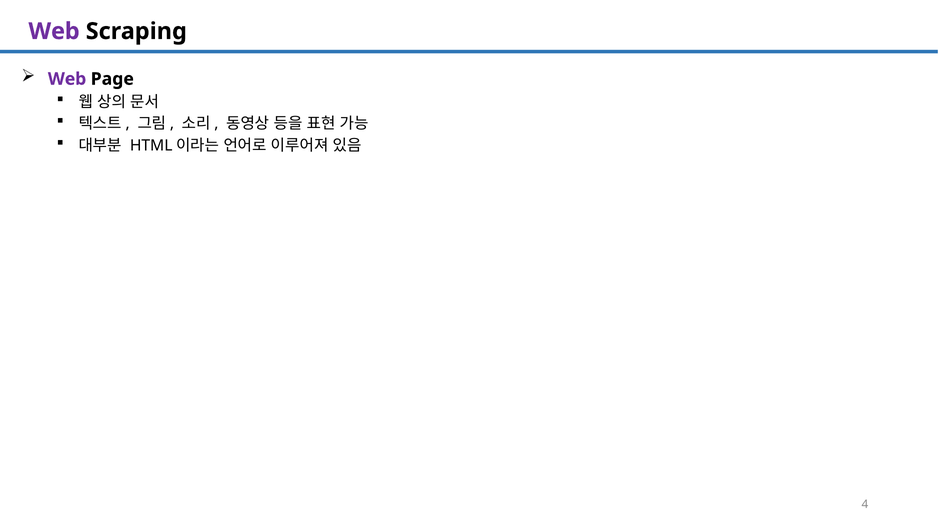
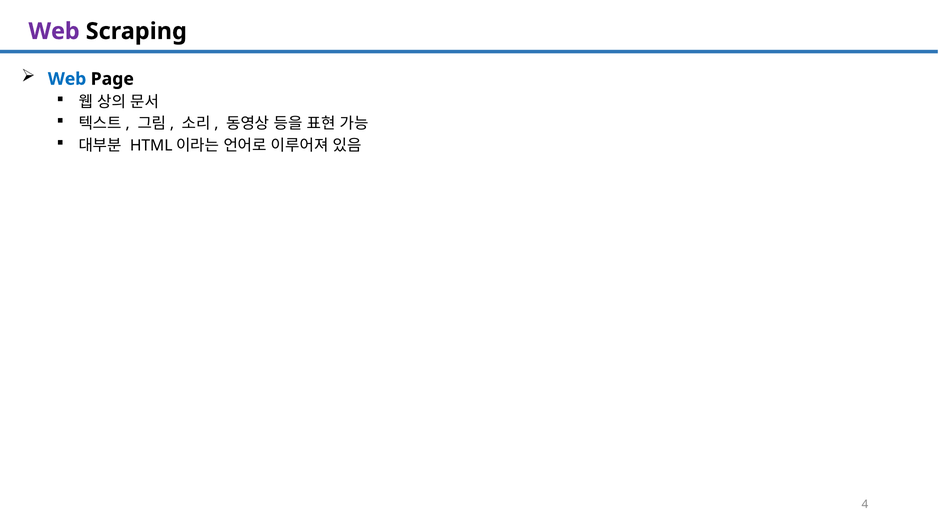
Web colour: purple -> blue (67, 79)
